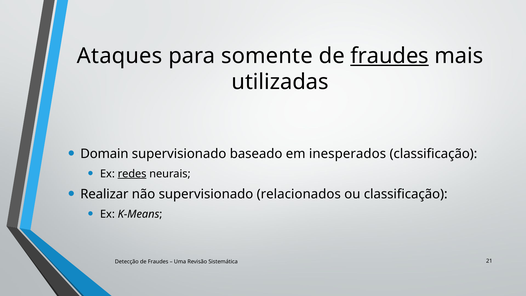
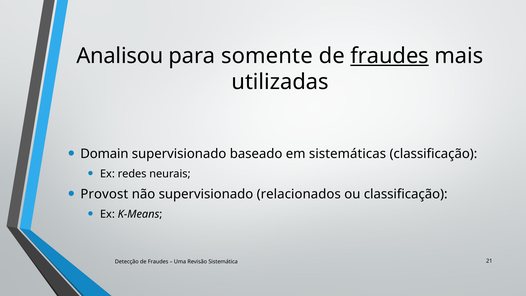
Ataques: Ataques -> Analisou (120, 56)
inesperados: inesperados -> sistemáticas (348, 154)
redes underline: present -> none (132, 174)
Realizar: Realizar -> Provost (104, 194)
